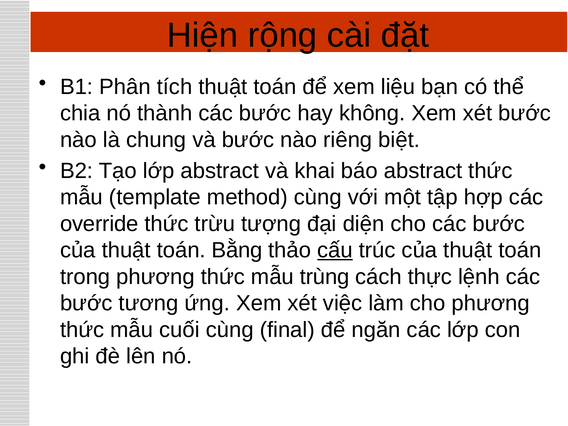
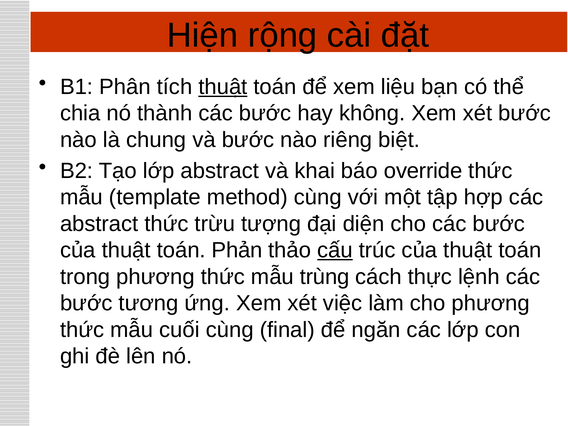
thuật underline: none -> present (223, 87)
báo abstract: abstract -> override (423, 171)
override: override -> abstract (99, 224)
Bằng: Bằng -> Phản (237, 250)
